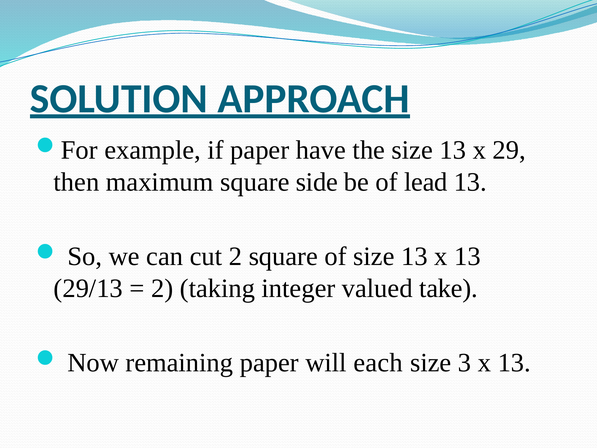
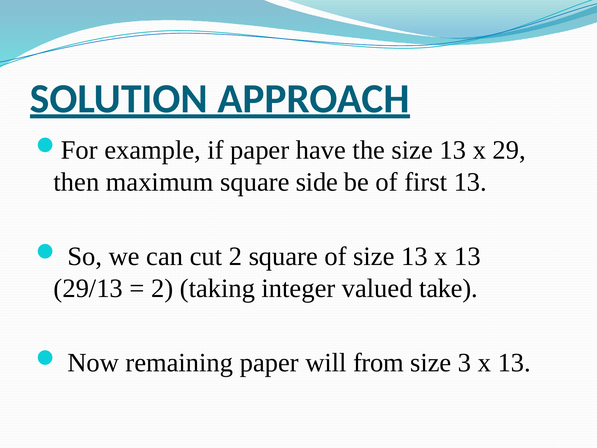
lead: lead -> first (426, 182)
each: each -> from (378, 363)
